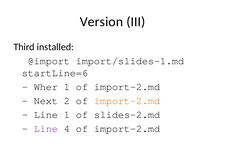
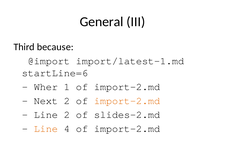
Version: Version -> General (102, 22)
installed: installed -> because (55, 47)
import/slides-1.md: import/slides-1.md -> import/latest-1.md (130, 61)
Line 1: 1 -> 2 (67, 115)
Line colour: purple -> orange (46, 129)
